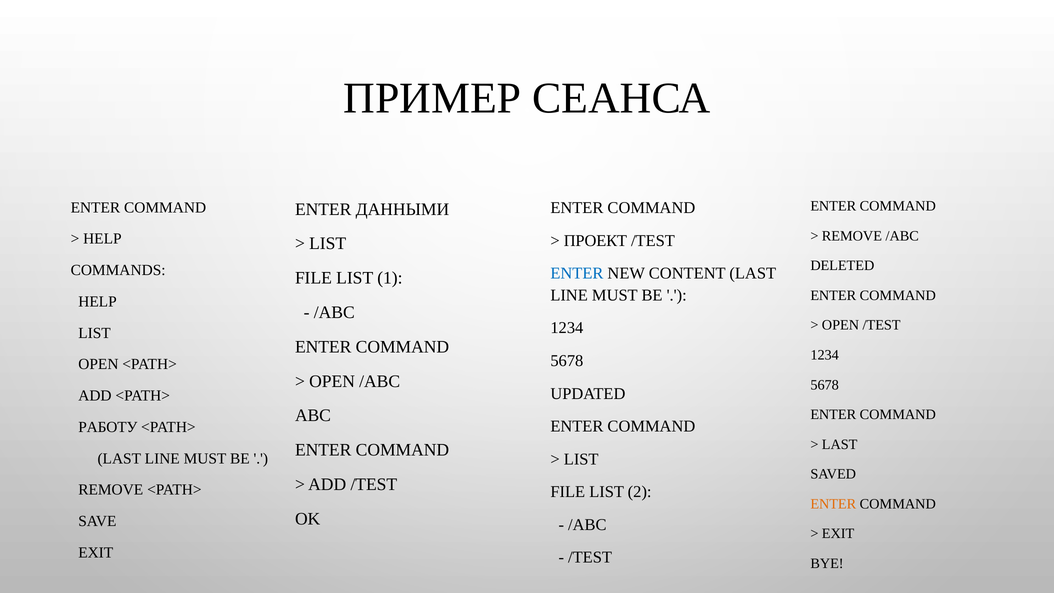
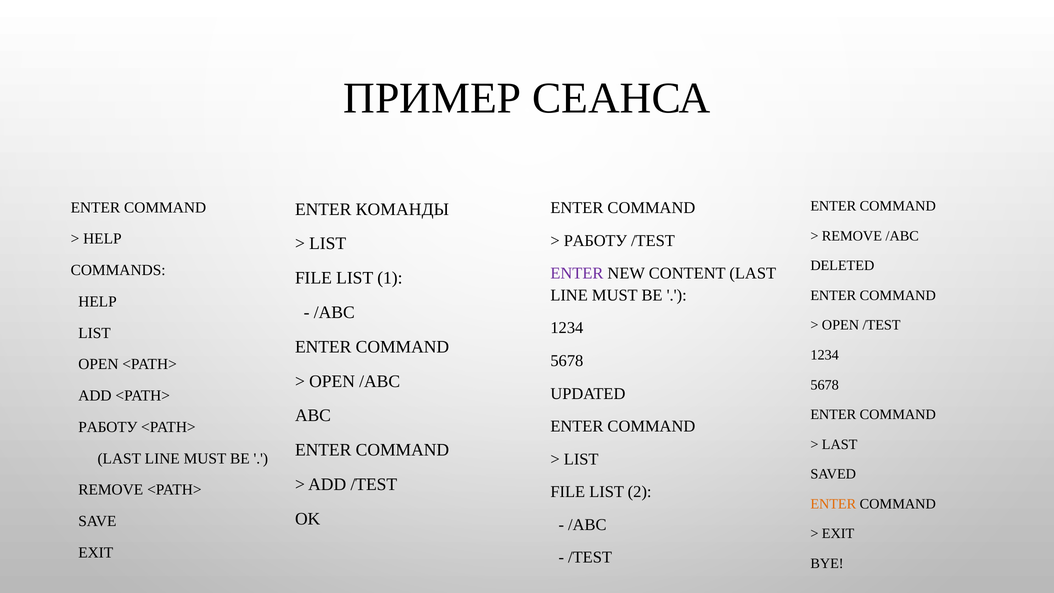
ДАННЫМИ: ДАННЫМИ -> КОМАНДЫ (402, 209)
ПРОЕКТ: ПРОЕКТ -> РАБОТУ (595, 241)
ENTER colour: blue -> purple (577, 273)
